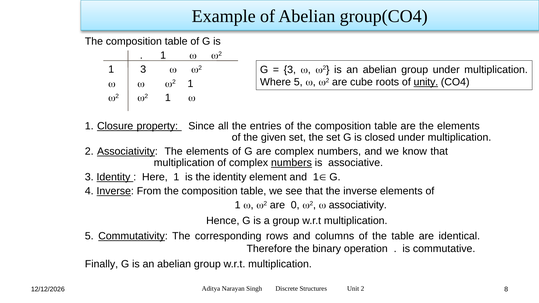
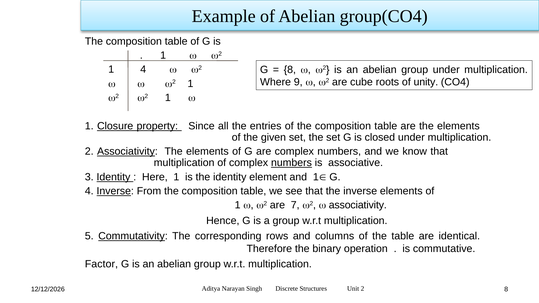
1 3: 3 -> 4 (143, 70)
3: 3 -> 8 (290, 70)
Where 5: 5 -> 9 (298, 82)
unity underline: present -> none (426, 82)
0: 0 -> 7 (295, 205)
Finally: Finally -> Factor (101, 264)
